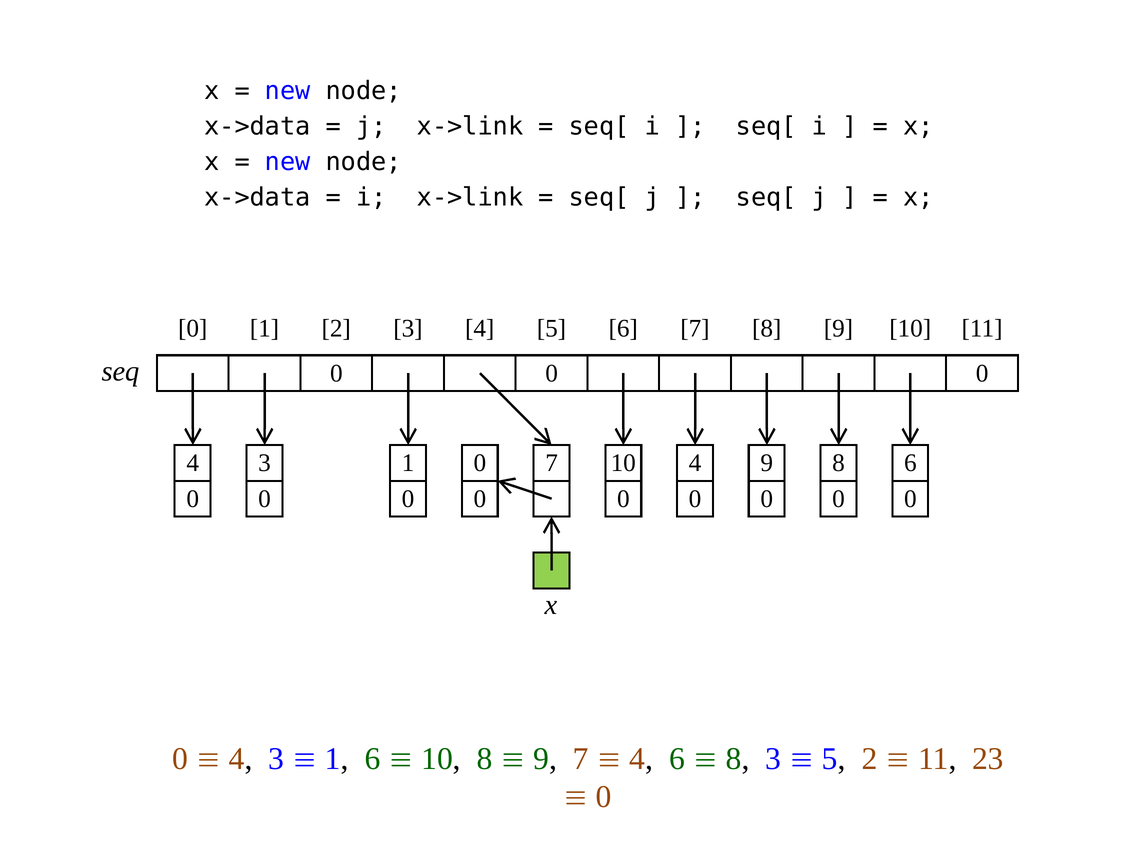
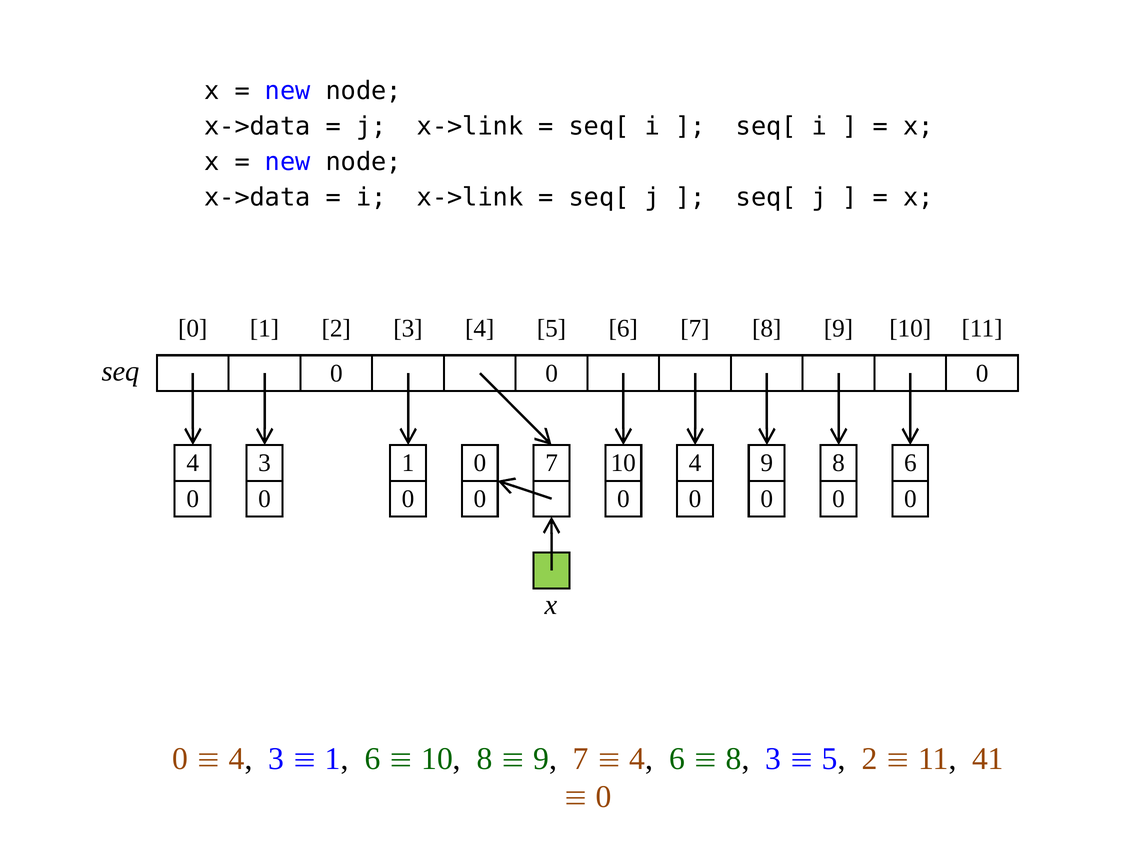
23: 23 -> 41 (988, 759)
